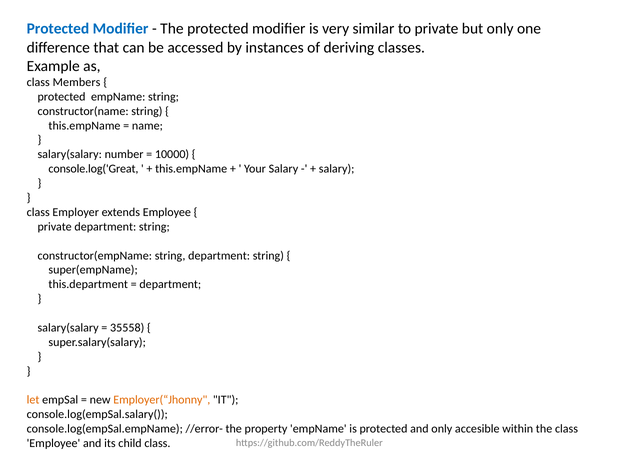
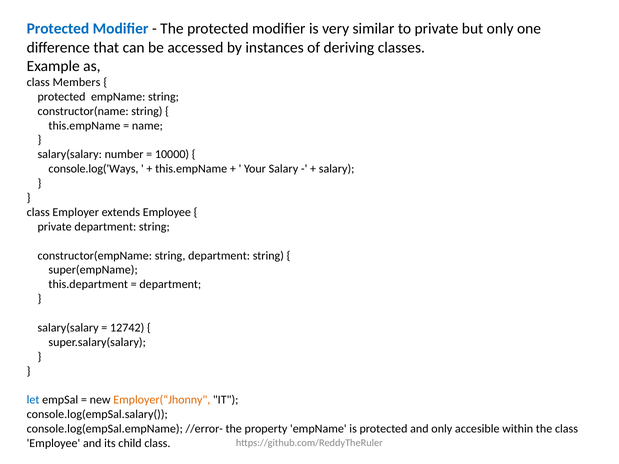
console.log('Great: console.log('Great -> console.log('Ways (93, 169)
35558: 35558 -> 12742 (127, 328)
let colour: orange -> blue (33, 400)
